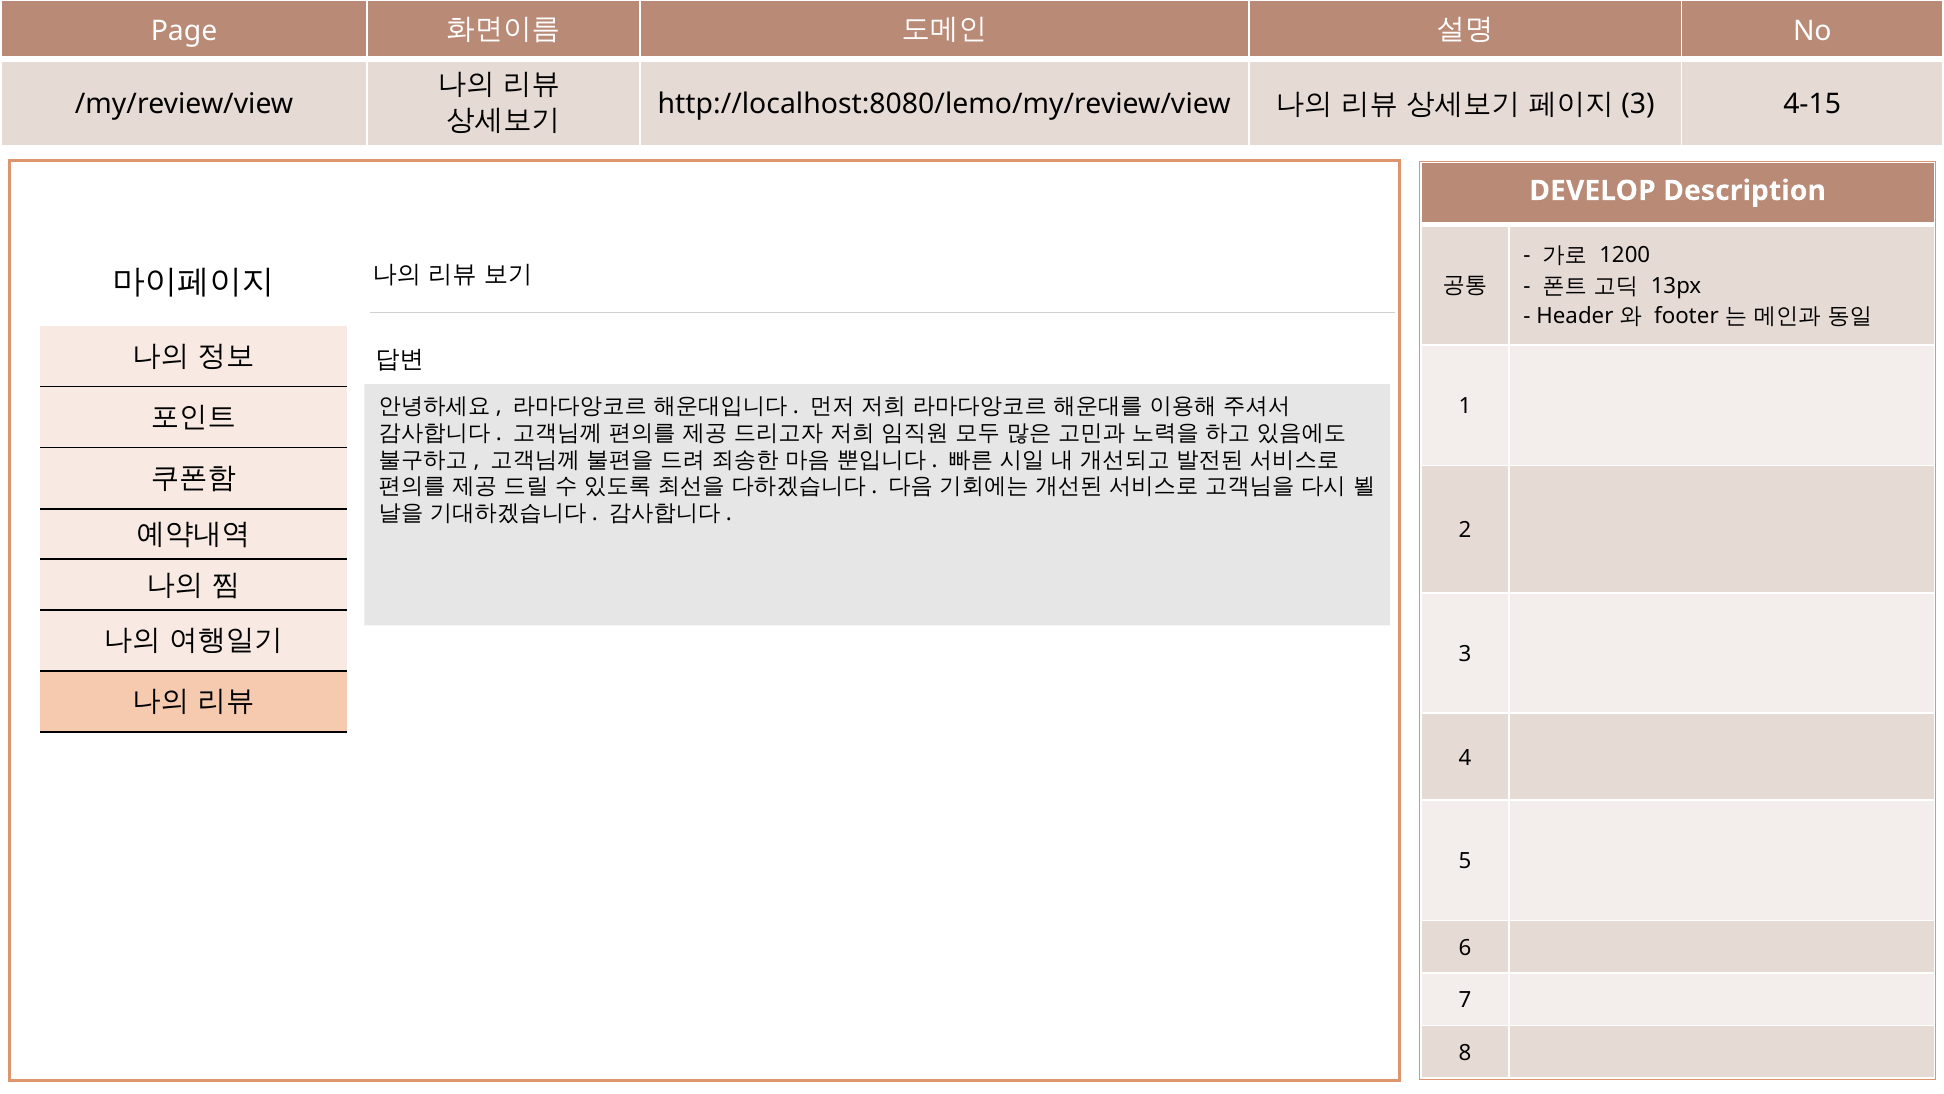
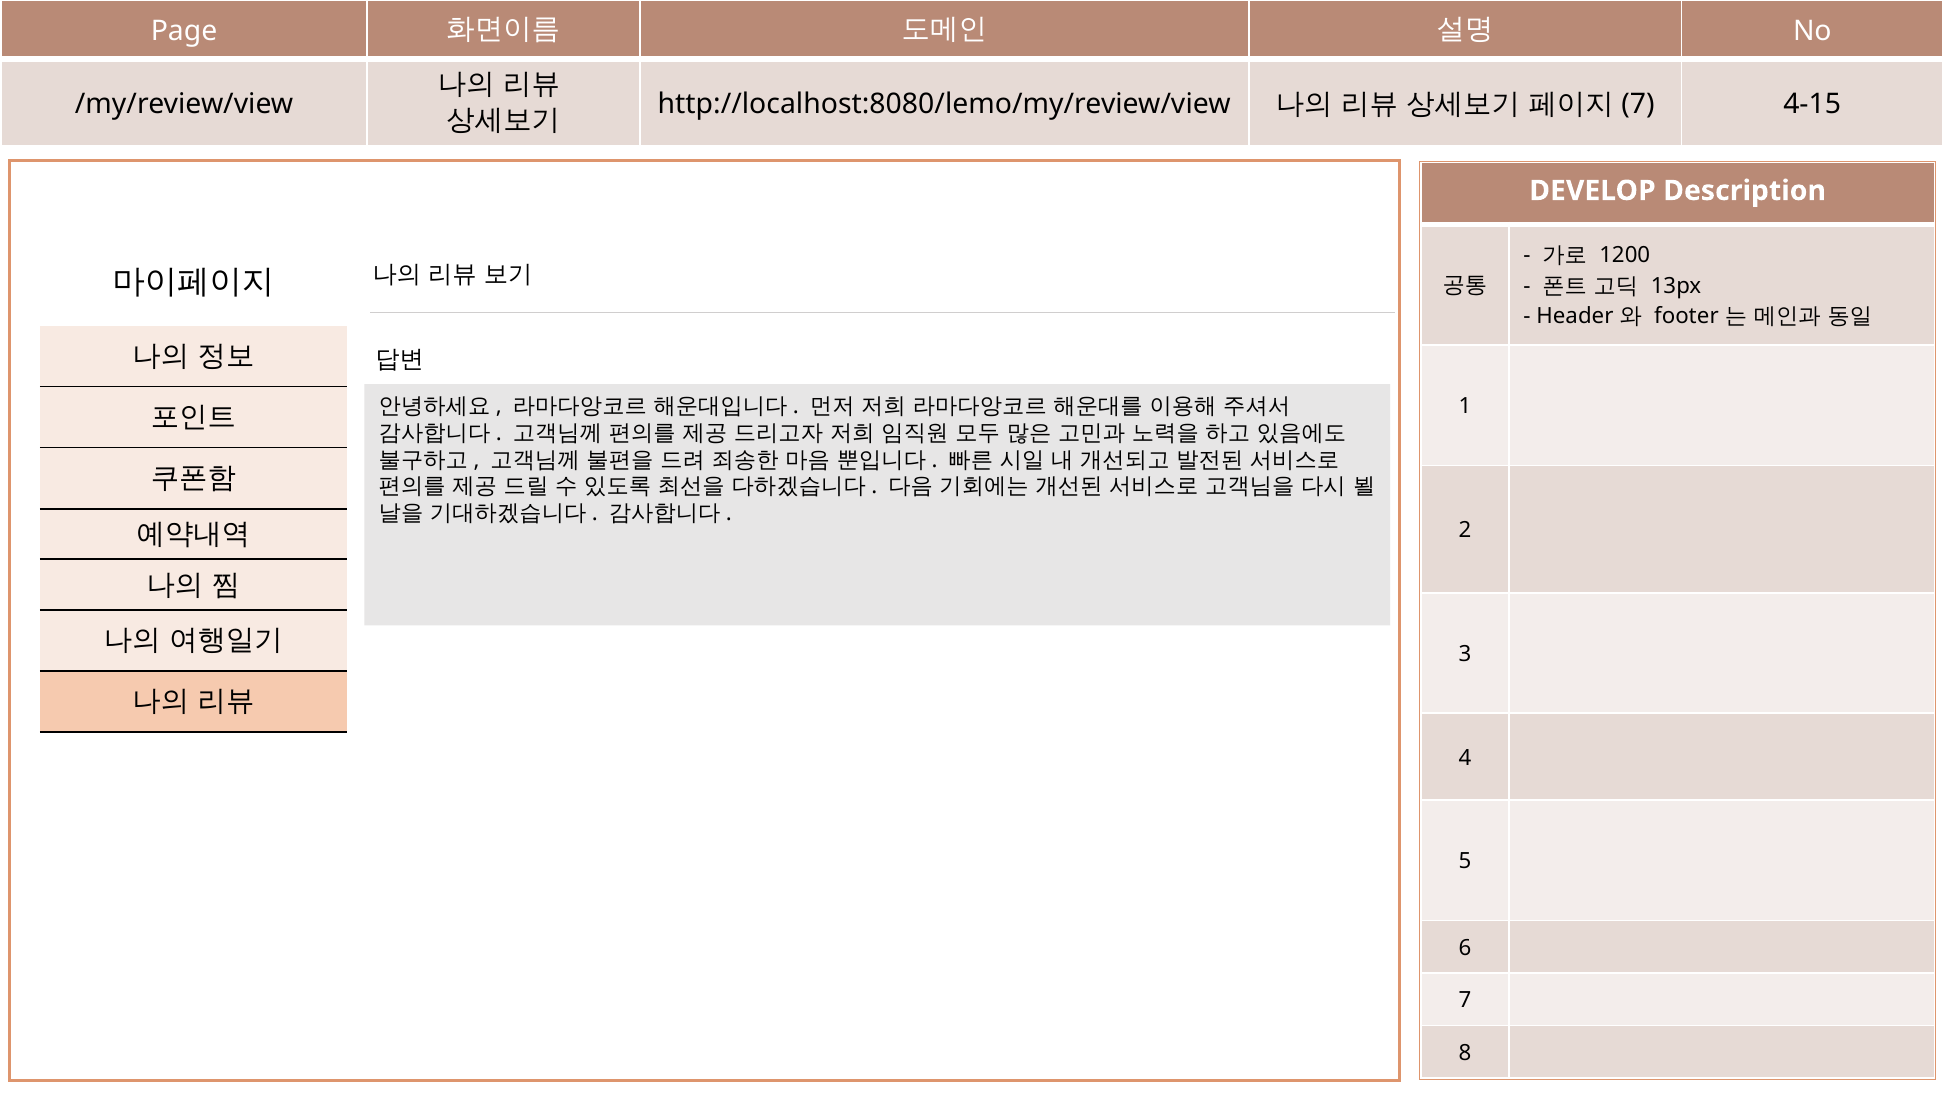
3: 3 -> 7 (1638, 104)
